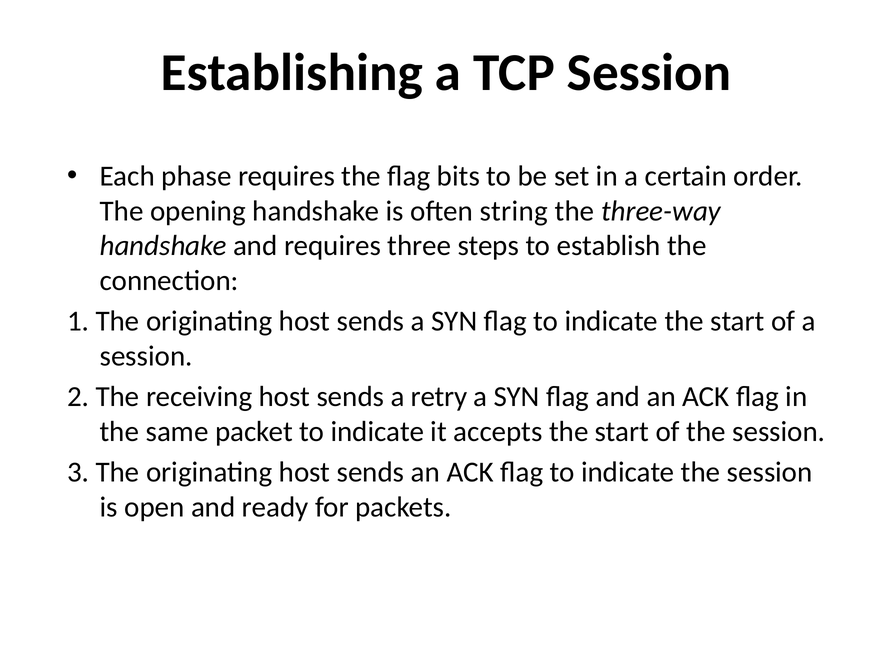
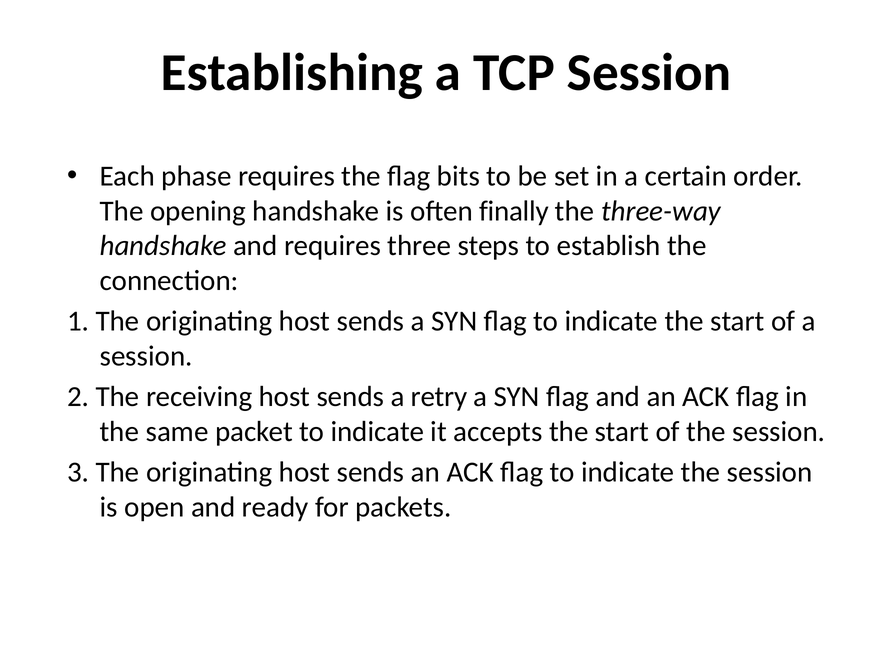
string: string -> finally (514, 211)
